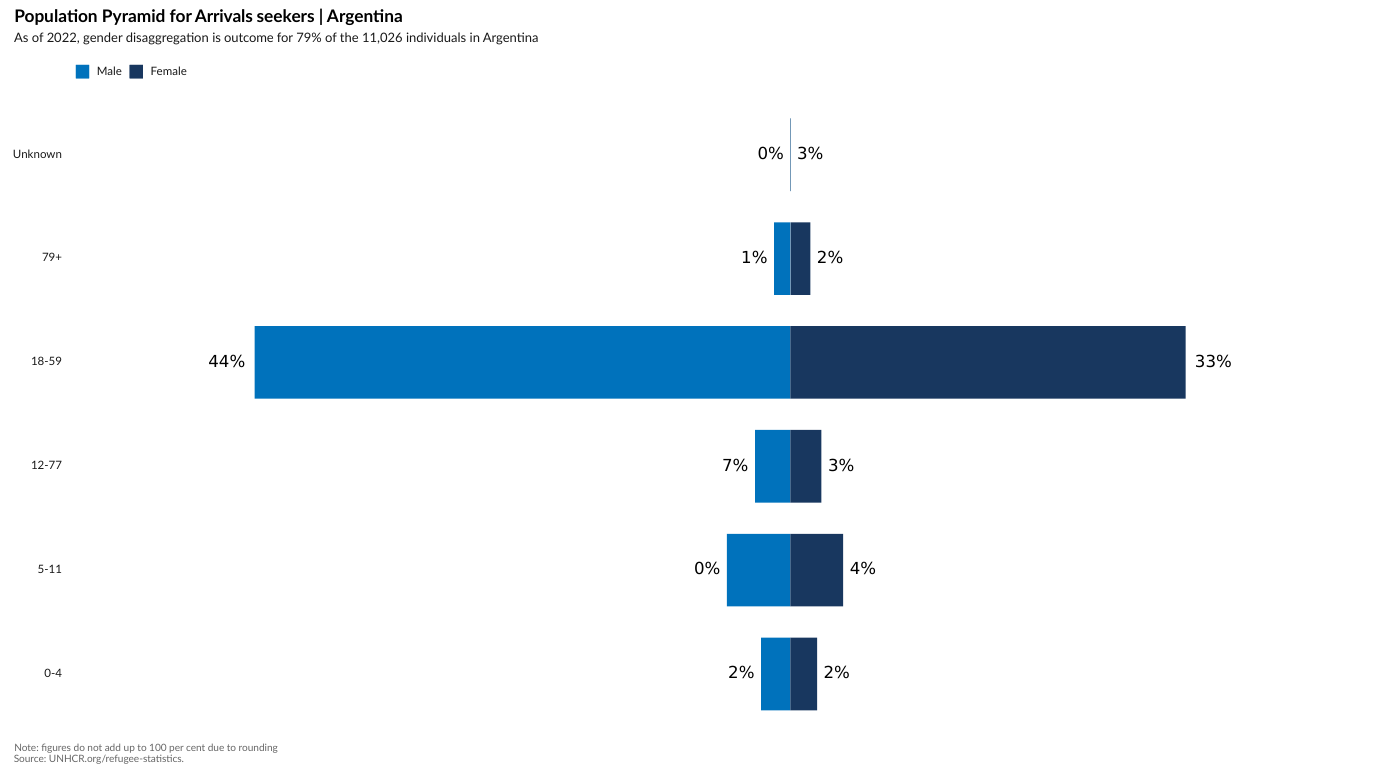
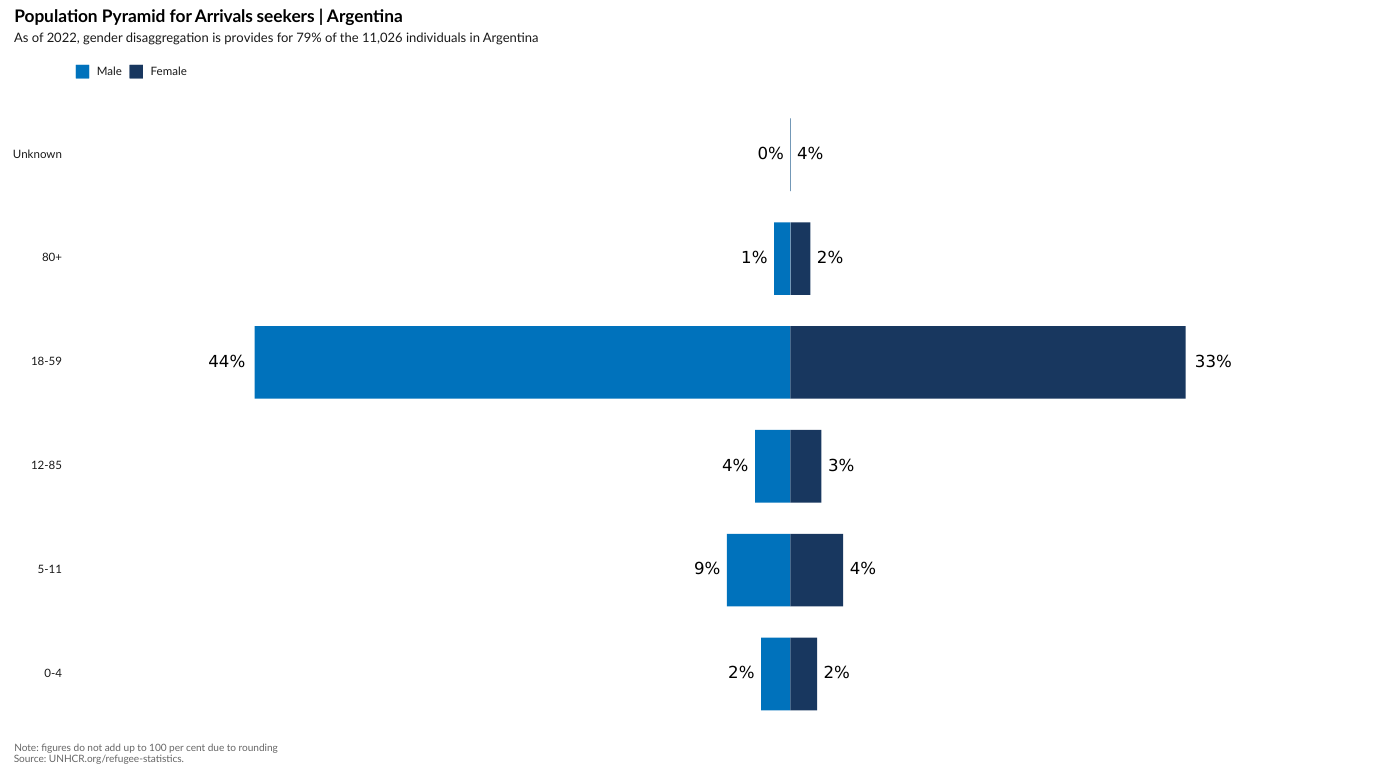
outcome: outcome -> provides (249, 38)
3%: 3% -> 4% (810, 154)
79+: 79+ -> 80+ (52, 258)
7%: 7% -> 4% (735, 466)
12-77: 12-77 -> 12-85 (47, 466)
0%: 0% -> 9% (707, 570)
